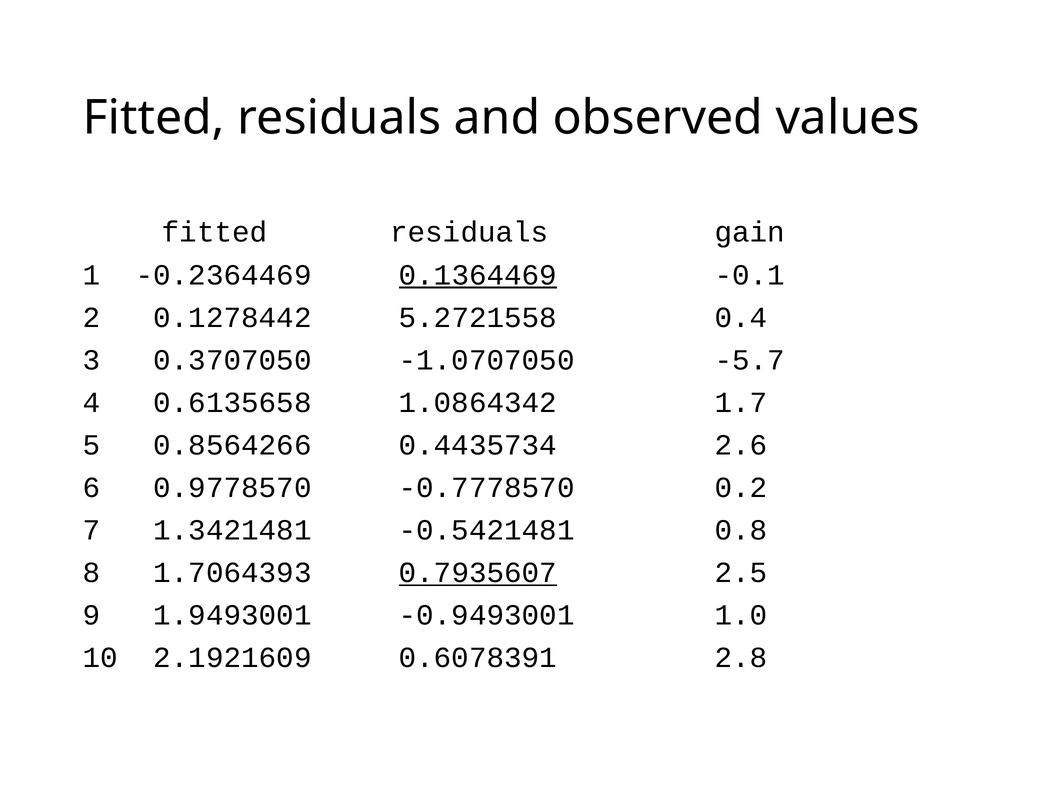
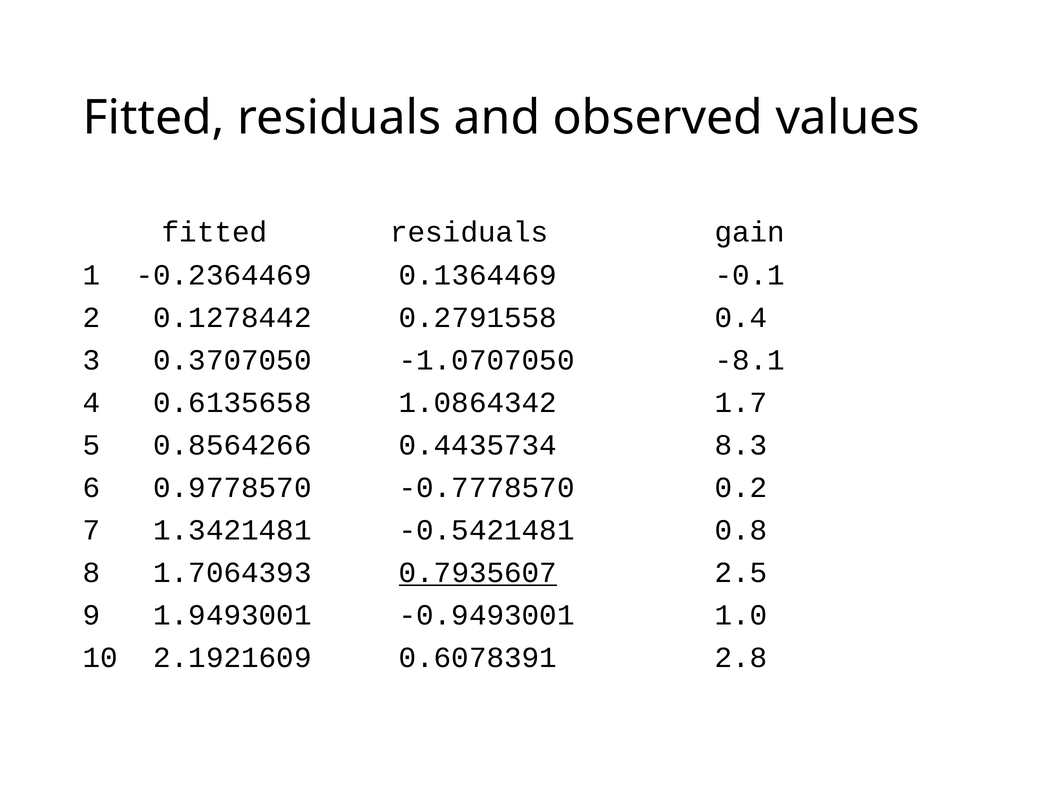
0.1364469 underline: present -> none (478, 275)
5.2721558: 5.2721558 -> 0.2791558 (478, 318)
-5.7: -5.7 -> -8.1 (750, 360)
2.6: 2.6 -> 8.3 (741, 446)
